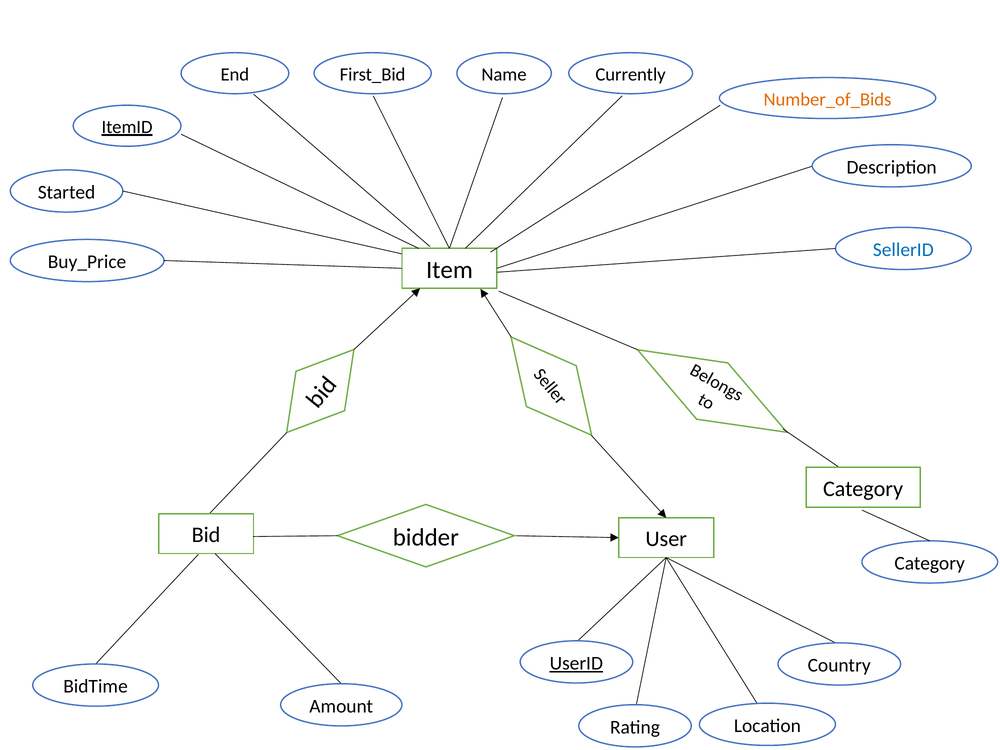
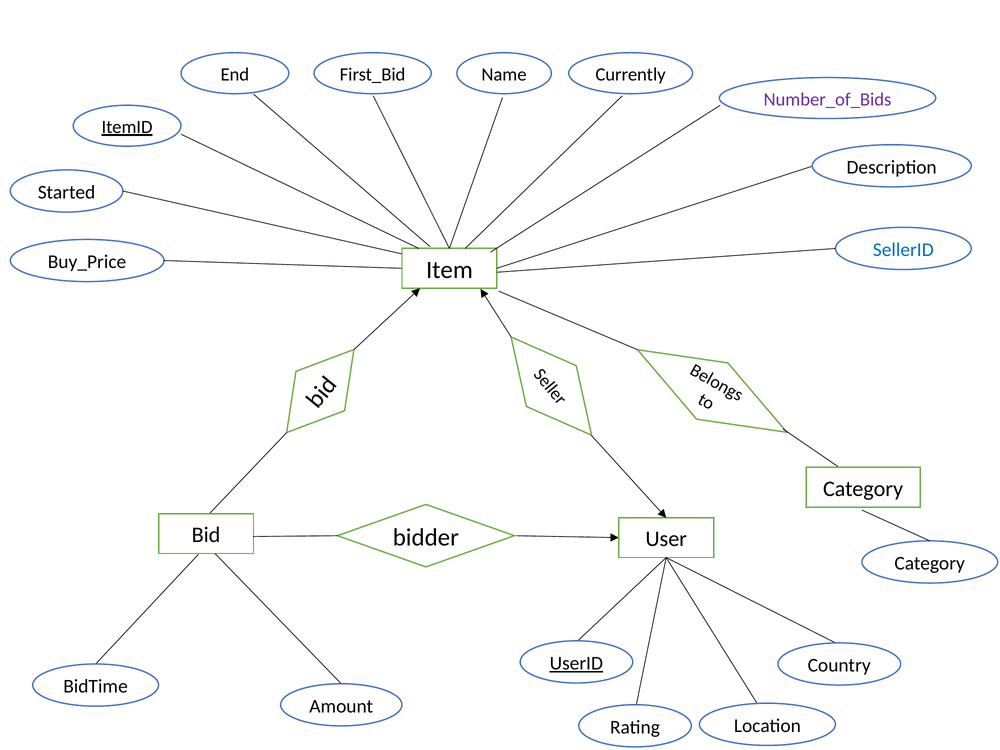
Number_of_Bids colour: orange -> purple (827, 99)
